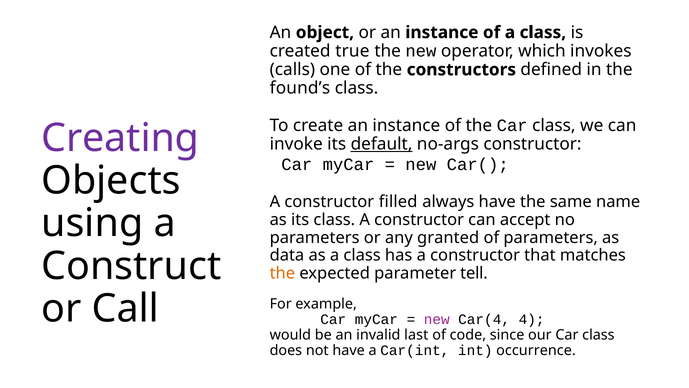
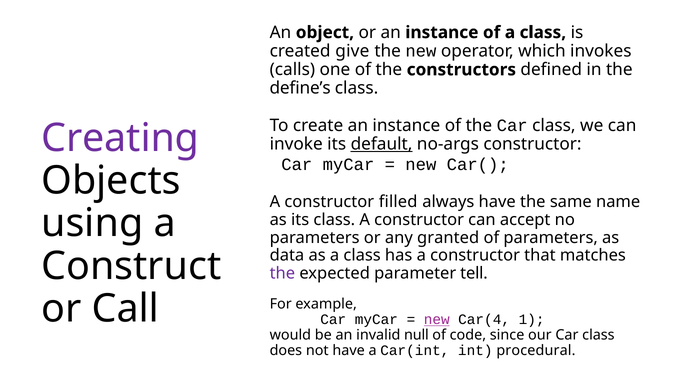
true: true -> give (352, 51)
found’s: found’s -> define’s (300, 88)
the colour: orange -> purple (282, 273)
new underline: none -> present (437, 319)
4: 4 -> 1 (532, 319)
last: last -> null (416, 335)
occurrence: occurrence -> procedural (536, 350)
